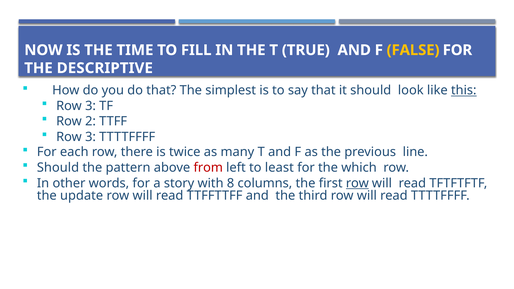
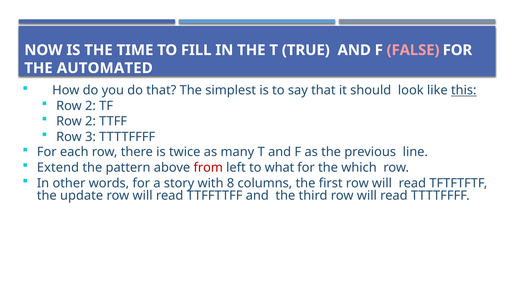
FALSE colour: yellow -> pink (413, 50)
DESCRIPTIVE: DESCRIPTIVE -> AUTOMATED (105, 68)
3: 3 -> 2 (90, 106)
Should: Should -> Extend (58, 168)
least: least -> what (279, 168)
row underline: present -> none (357, 183)
